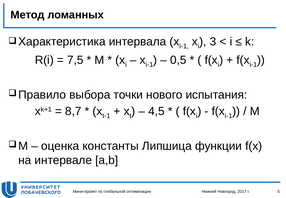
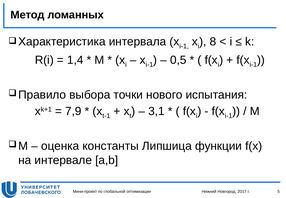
3: 3 -> 8 (213, 42)
7,5: 7,5 -> 1,4 (75, 60)
8,7: 8,7 -> 7,9 (73, 111)
4,5: 4,5 -> 3,1 (156, 111)
